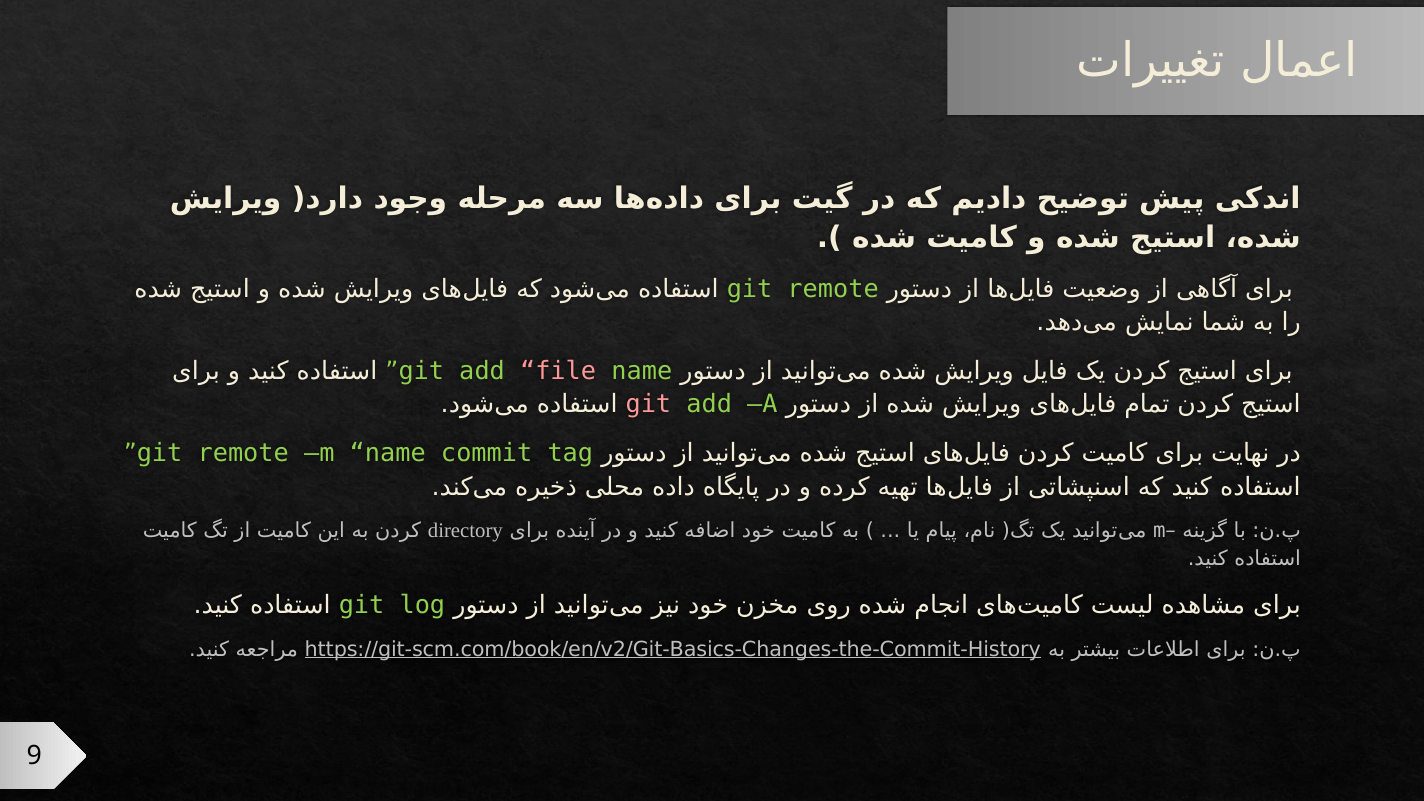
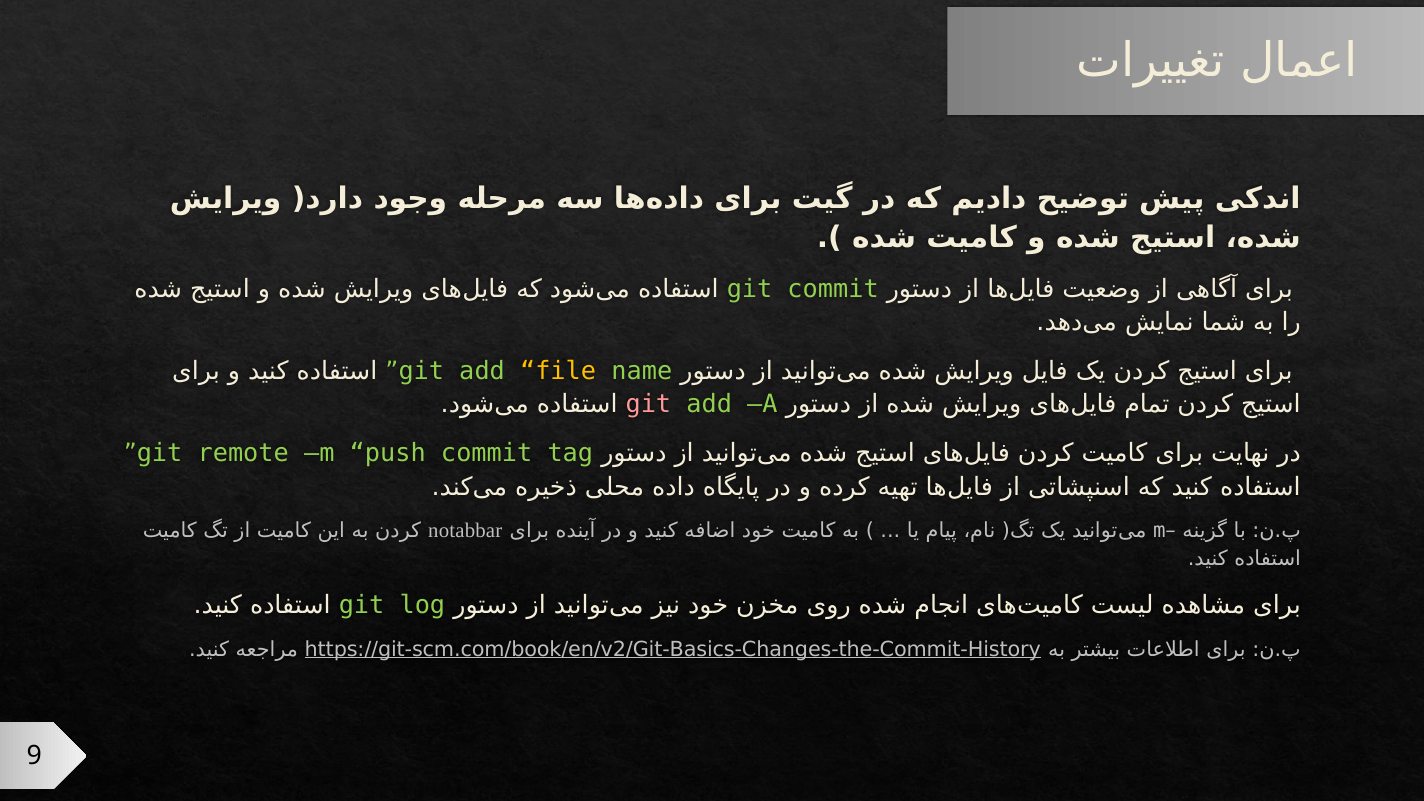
remote: remote -> commit (833, 289)
file colour: pink -> yellow (558, 371)
m name: name -> push (388, 454)
directory: directory -> notabbar (465, 531)
